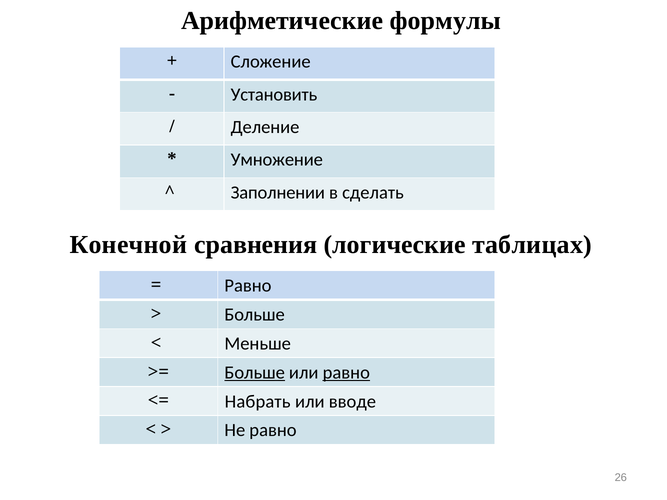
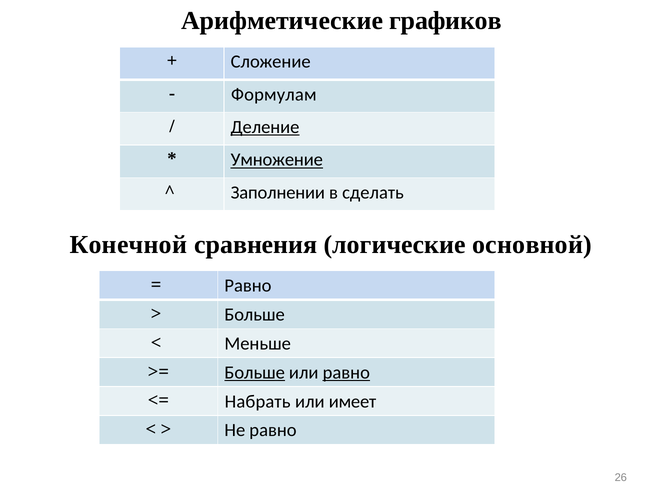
формулы: формулы -> графиков (445, 21)
Установить: Установить -> Формулам (274, 95)
Деление underline: none -> present (265, 127)
Умножение underline: none -> present (277, 160)
таблицах: таблицах -> основной (532, 245)
вводе: вводе -> имеет (353, 402)
